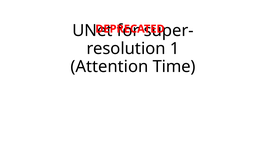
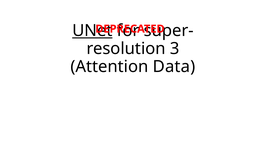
UNet underline: none -> present (92, 31)
1: 1 -> 3 (175, 49)
Time: Time -> Data (174, 66)
